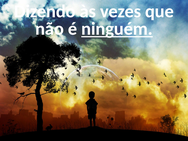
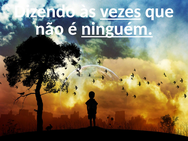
vezes underline: none -> present (121, 11)
